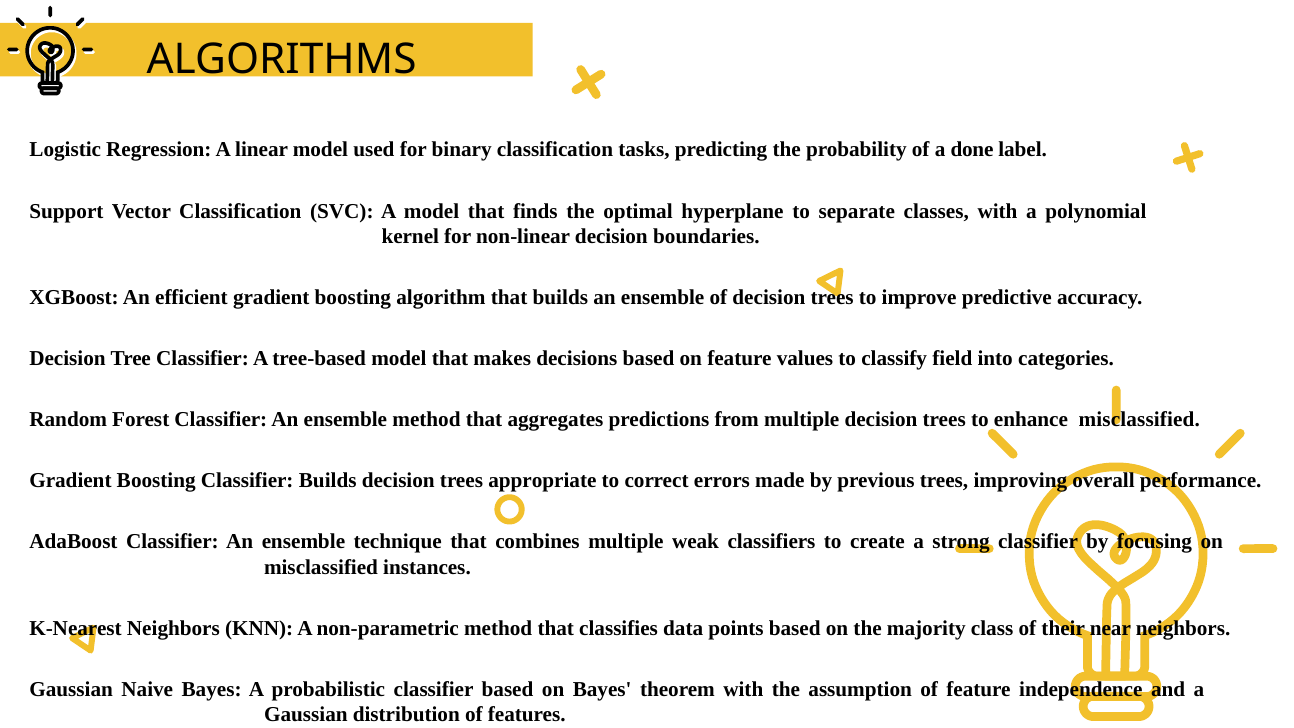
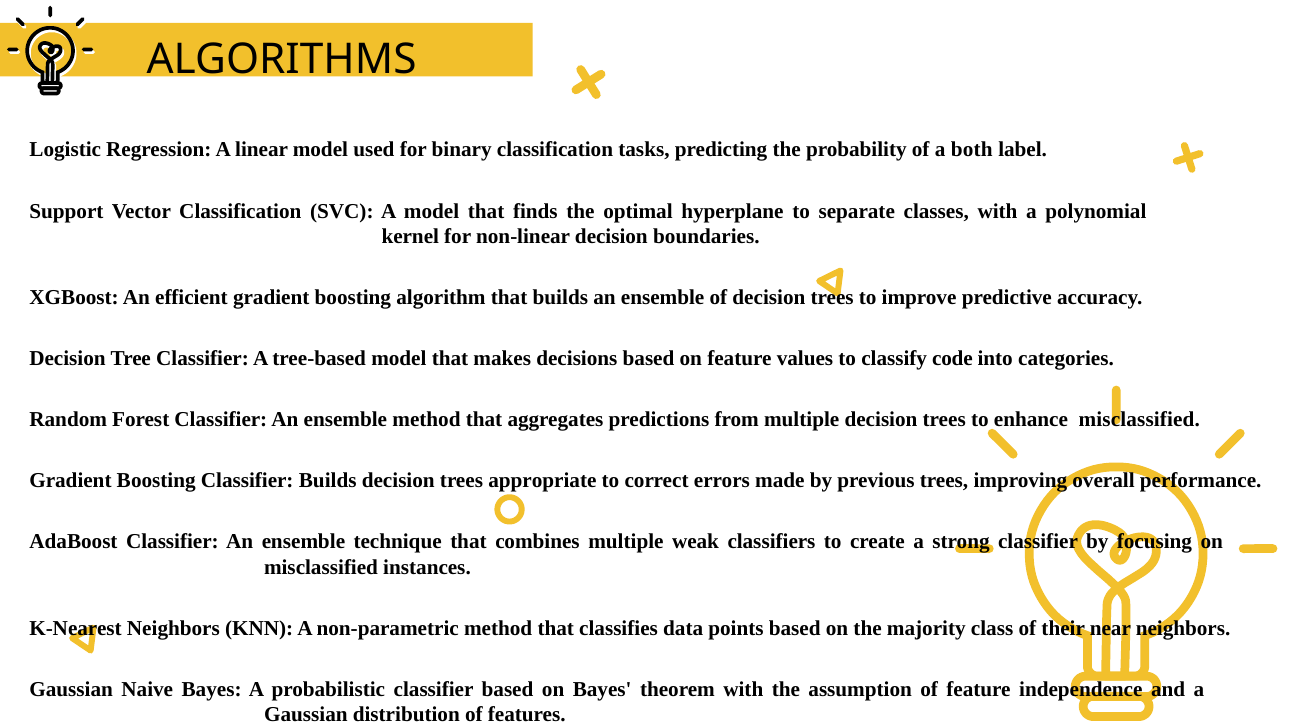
done: done -> both (972, 150)
field: field -> code (952, 359)
